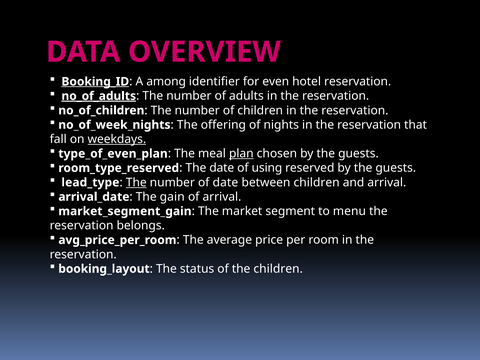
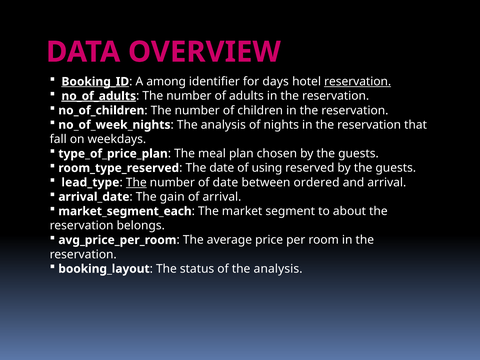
even: even -> days (276, 82)
reservation underline: none -> present (358, 82)
offering: offering -> analysis (223, 125)
weekdays underline: present -> none (117, 139)
type_of_even_plan: type_of_even_plan -> type_of_price_plan (113, 154)
plan underline: present -> none (241, 154)
between children: children -> ordered (317, 182)
market_segment_gain: market_segment_gain -> market_segment_each (125, 211)
menu: menu -> about (349, 211)
of the children: children -> analysis (278, 269)
